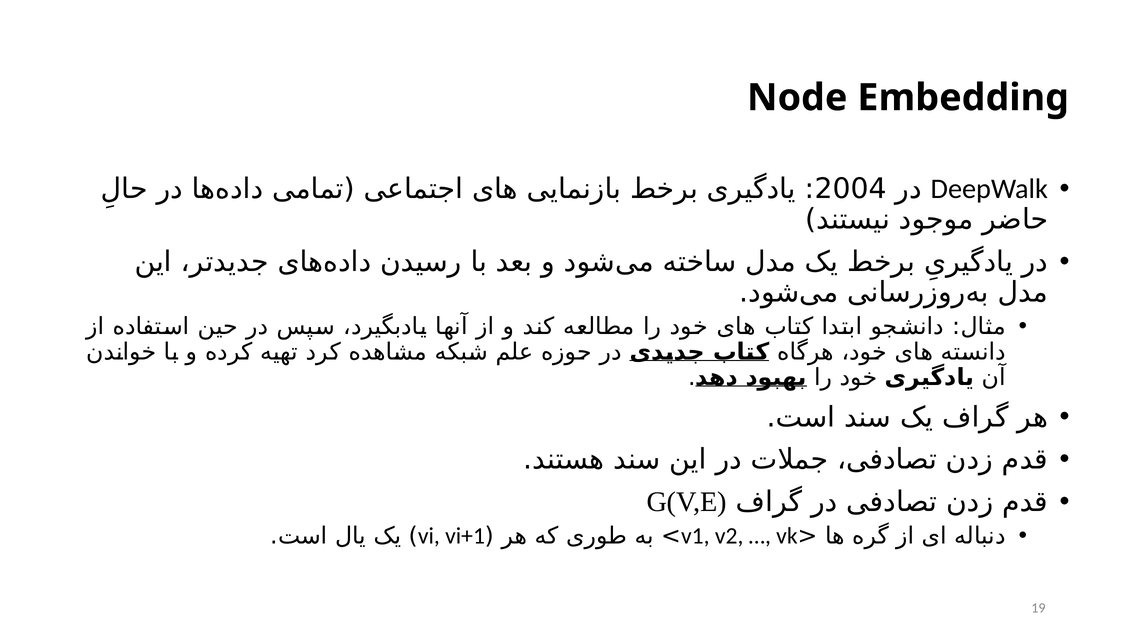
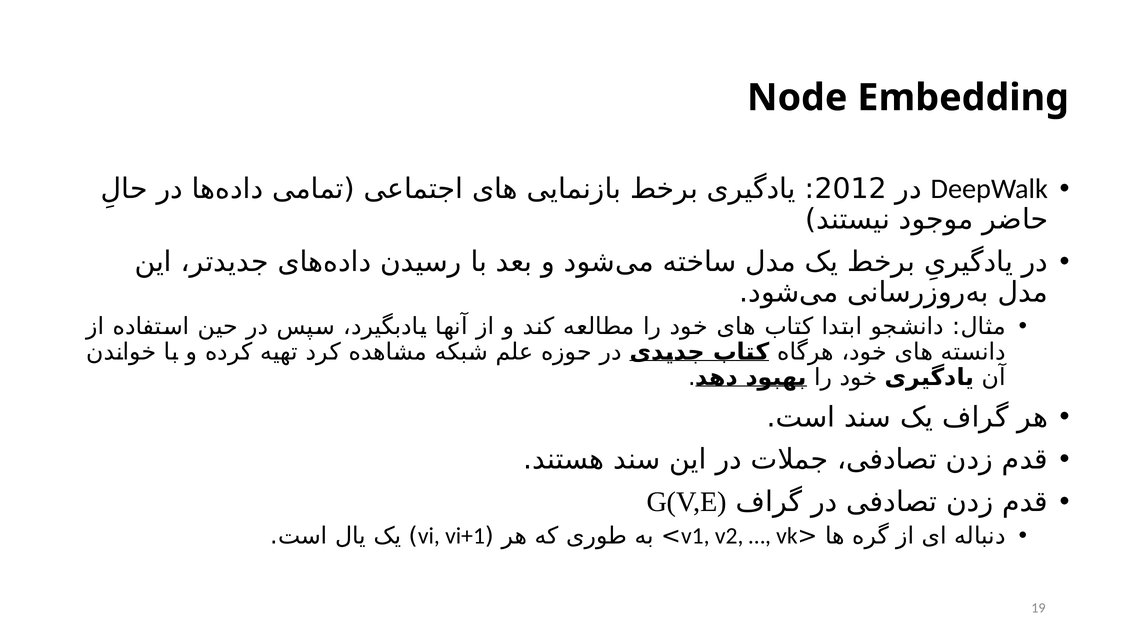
2004: 2004 -> 2012 (851, 189)
